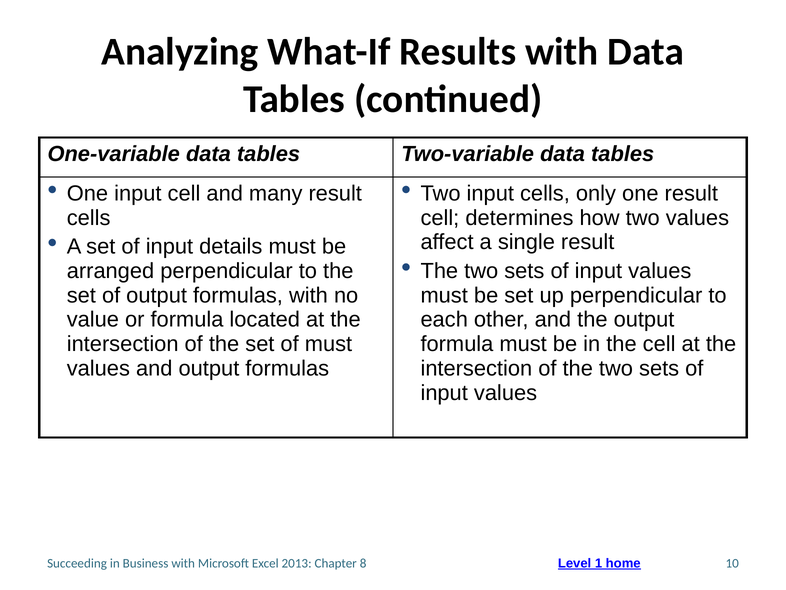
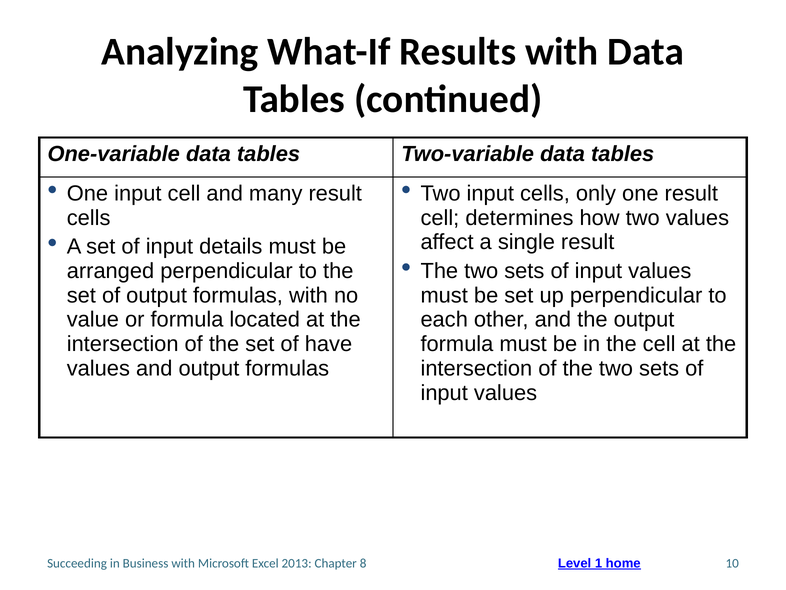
of must: must -> have (328, 344)
